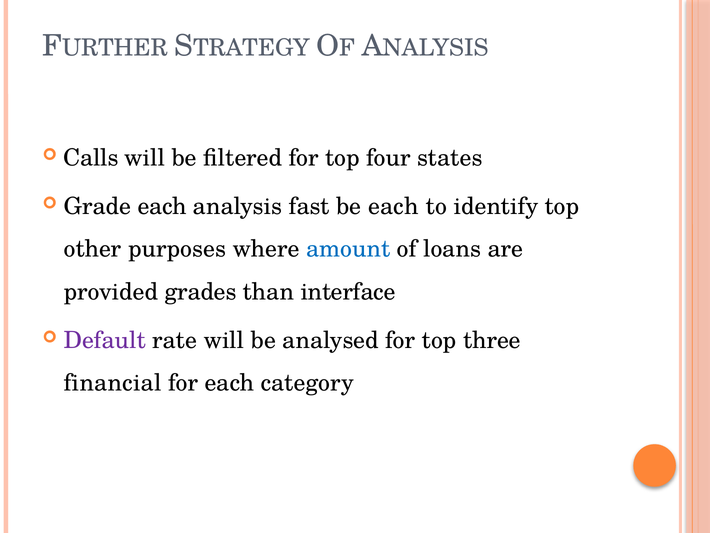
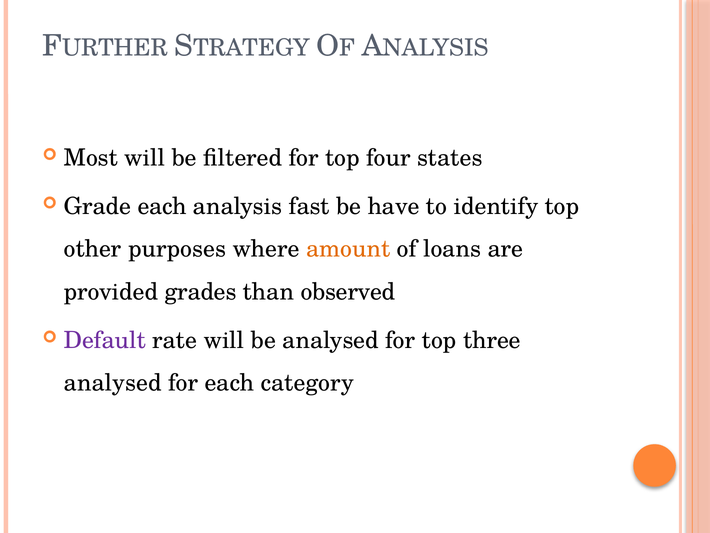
Calls: Calls -> Most (91, 158)
be each: each -> have (394, 206)
amount colour: blue -> orange (348, 249)
interface: interface -> observed (348, 292)
financial: financial -> analysed (113, 383)
